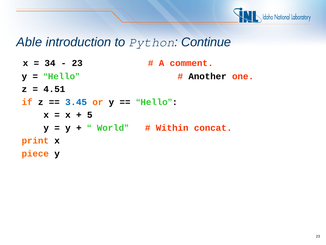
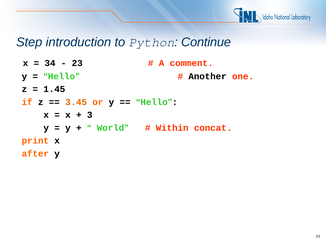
Able: Able -> Step (29, 42)
4.51: 4.51 -> 1.45 (54, 89)
3.45 colour: blue -> orange (76, 102)
5: 5 -> 3 (90, 115)
piece: piece -> after (35, 153)
